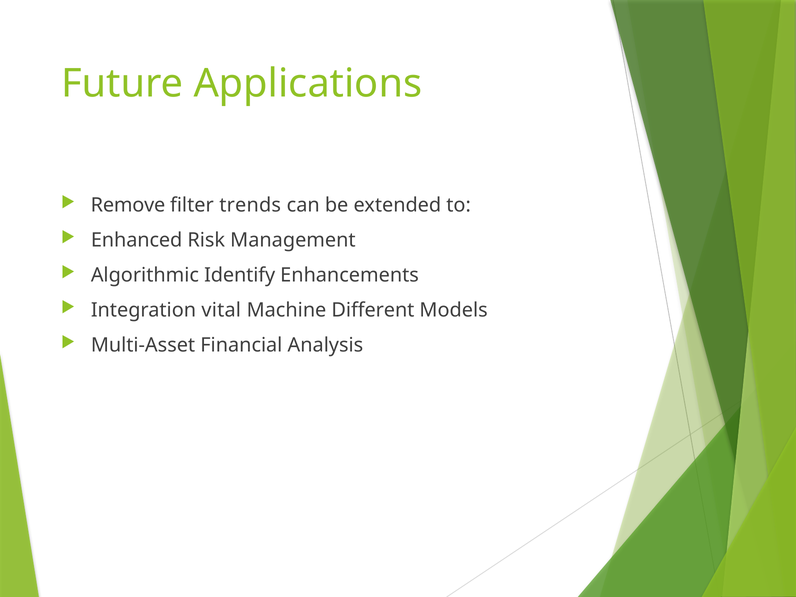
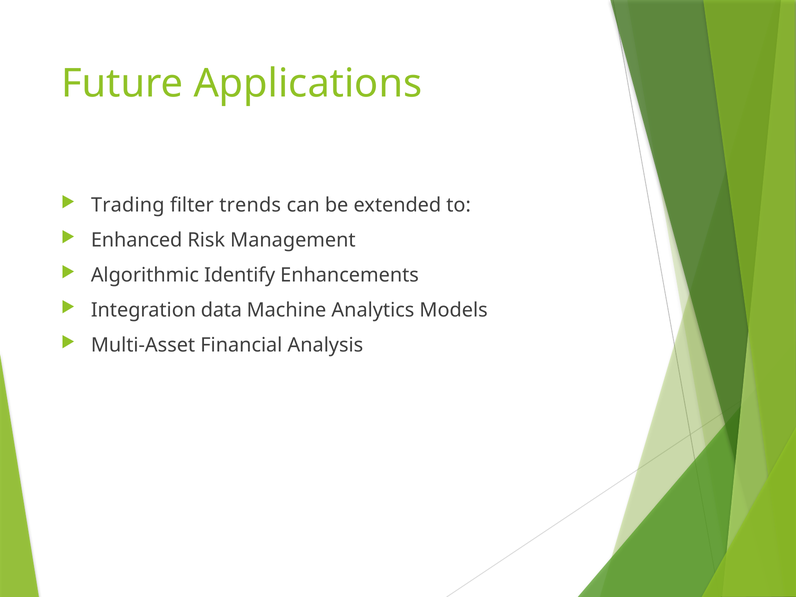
Remove: Remove -> Trading (128, 205)
vital: vital -> data (221, 310)
Different: Different -> Analytics (373, 310)
